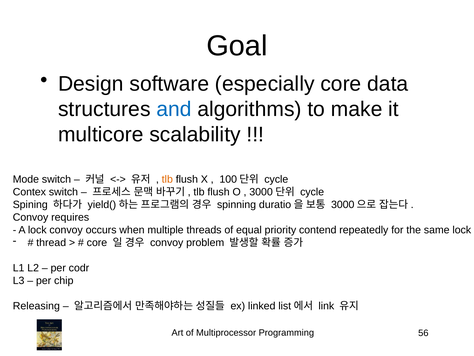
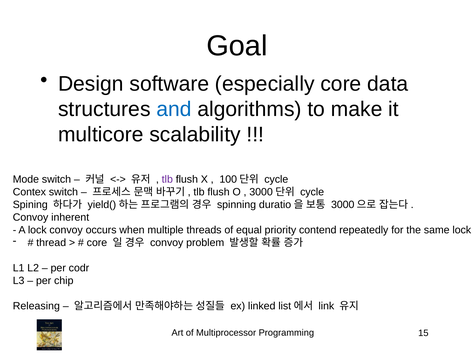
tlb colour: orange -> purple (167, 179)
requires: requires -> inherent (70, 217)
56: 56 -> 15 (423, 333)
